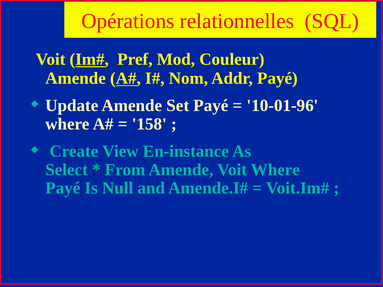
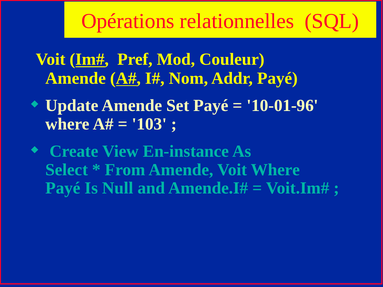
158: 158 -> 103 (149, 124)
